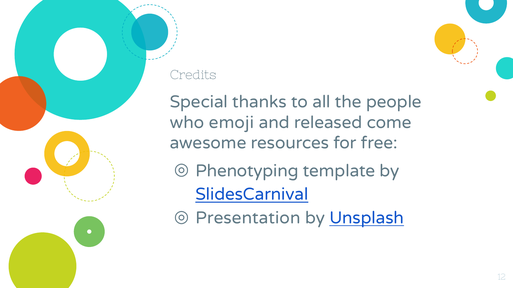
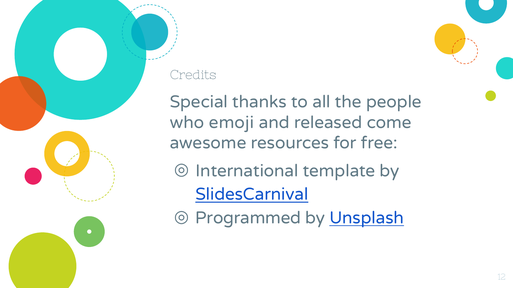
Phenotyping: Phenotyping -> International (247, 171)
Presentation: Presentation -> Programmed (248, 218)
